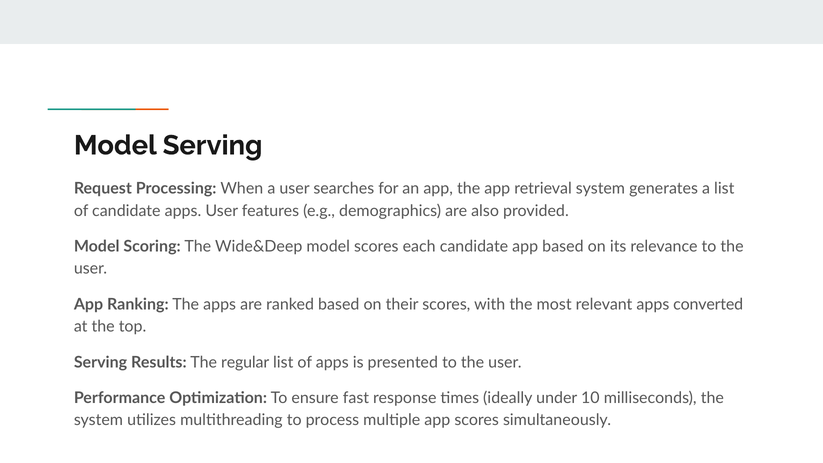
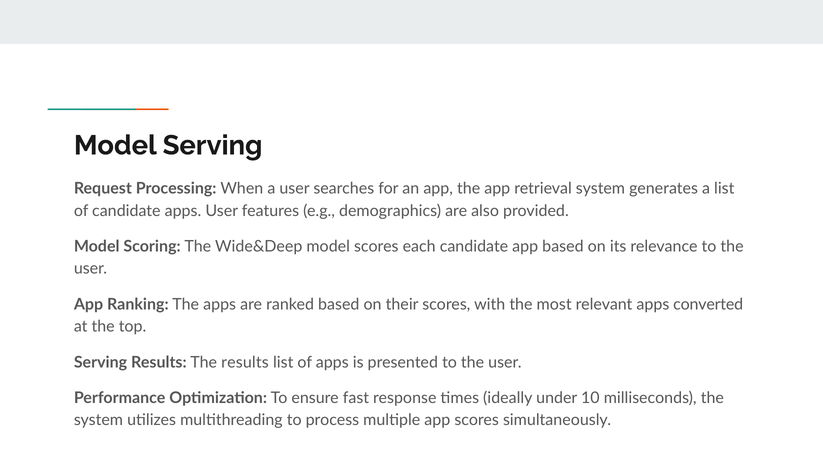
The regular: regular -> results (245, 362)
